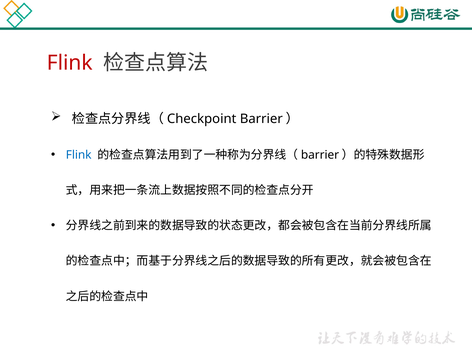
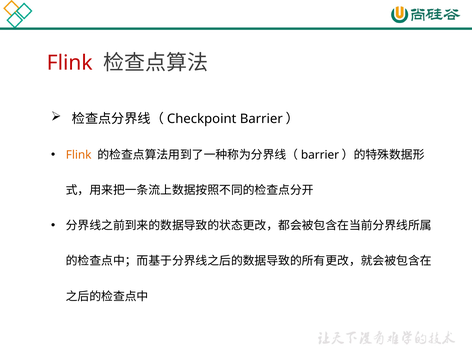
Flink colour: blue -> orange (79, 155)
